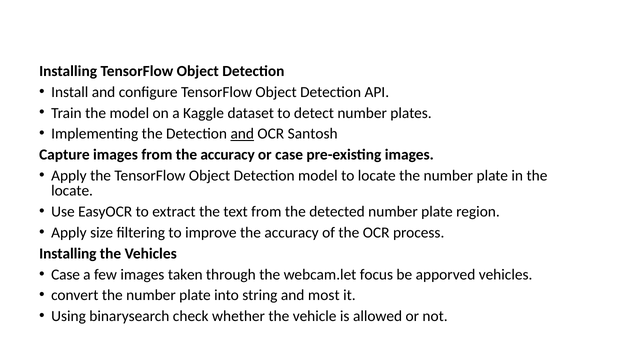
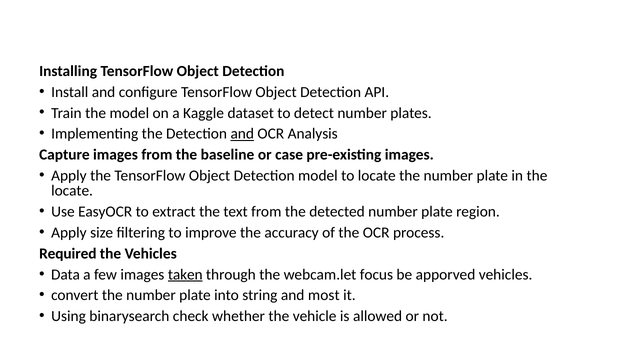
Santosh: Santosh -> Analysis (313, 134)
from the accuracy: accuracy -> baseline (227, 155)
Installing: Installing -> Required (68, 254)
Case: Case -> Data (66, 275)
taken underline: none -> present (185, 275)
